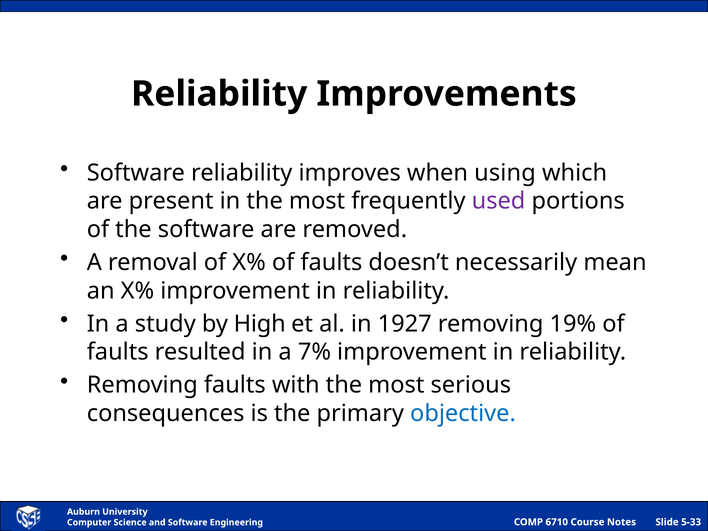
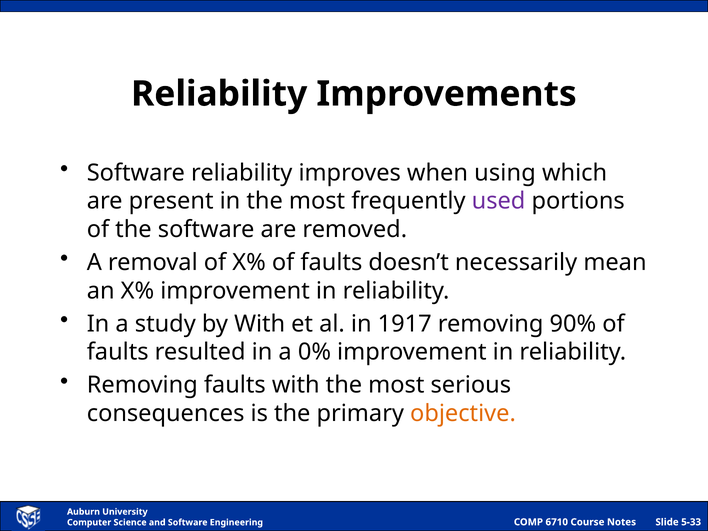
by High: High -> With (260, 324)
1927: 1927 -> 1917 (405, 324)
19%: 19% -> 90% (573, 324)
7%: 7% -> 0% (314, 352)
objective colour: blue -> orange (463, 413)
